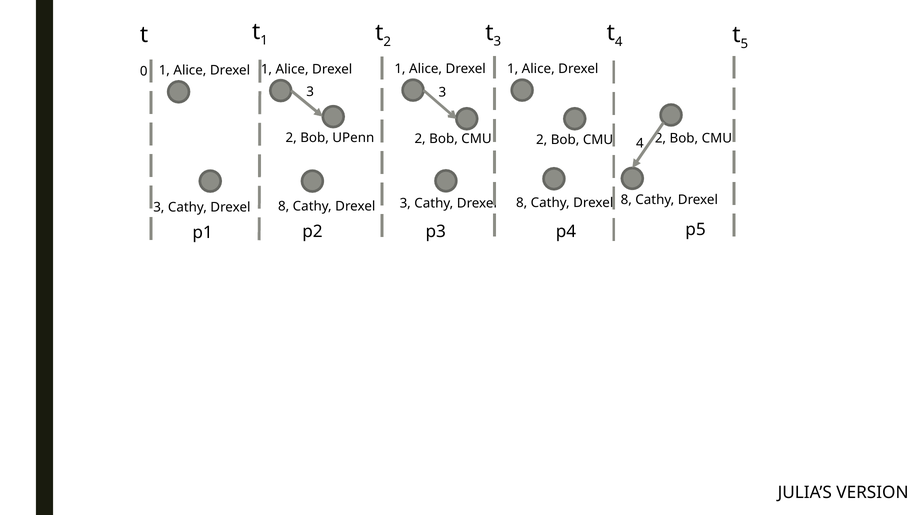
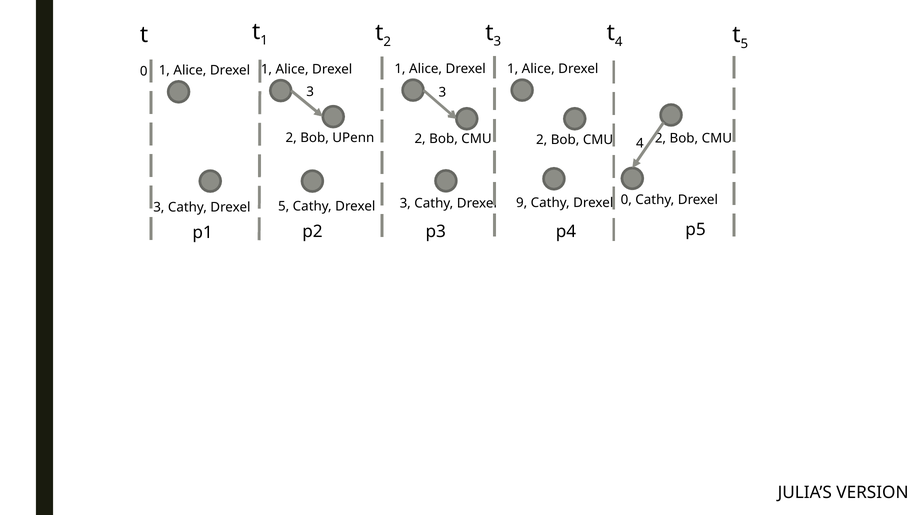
8: 8 -> 0 (626, 200)
8: 8 -> 9 (522, 203)
8: 8 -> 5 (284, 206)
